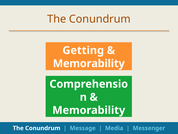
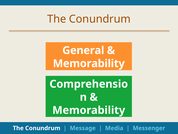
Getting: Getting -> General (83, 50)
